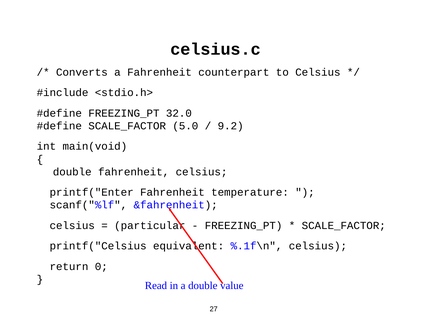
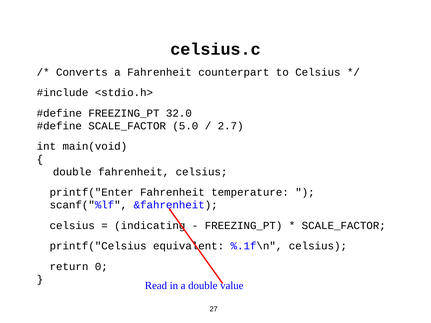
9.2: 9.2 -> 2.7 (231, 126)
particular: particular -> indicating (150, 226)
